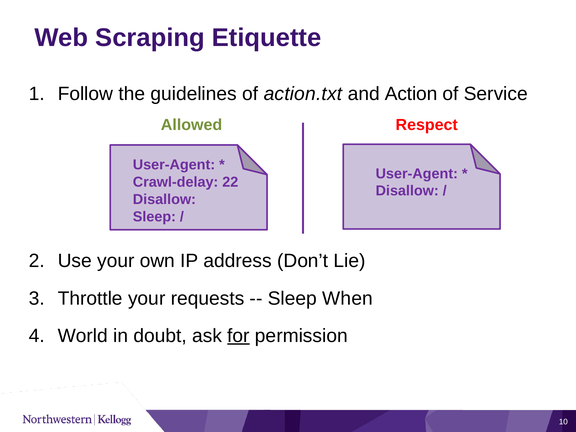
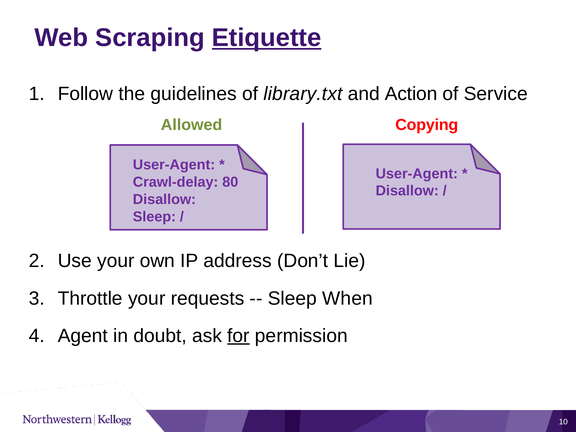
Etiquette underline: none -> present (267, 38)
action.txt: action.txt -> library.txt (303, 94)
Respect: Respect -> Copying (427, 125)
22: 22 -> 80 (230, 182)
World: World -> Agent (83, 336)
